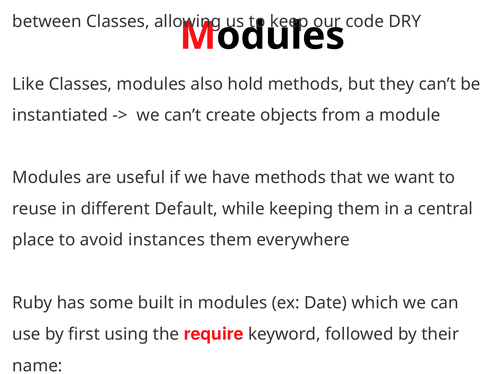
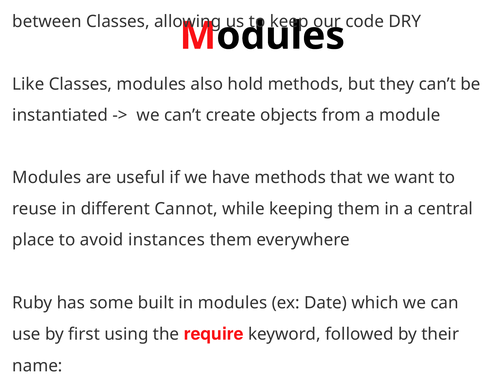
Default: Default -> Cannot (186, 209)
